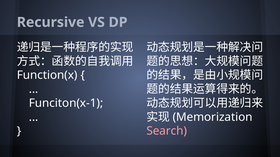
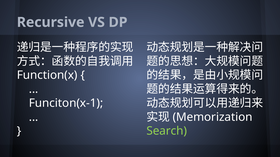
Search colour: pink -> light green (167, 131)
